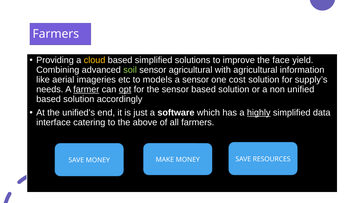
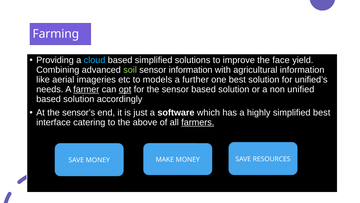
Farmers: Farmers -> Farming (56, 34)
cloud colour: yellow -> light blue (95, 60)
sensor agricultural: agricultural -> information (191, 70)
a sensor: sensor -> further (196, 79)
one cost: cost -> best (237, 79)
supply’s: supply’s -> unified’s (311, 79)
unified’s: unified’s -> sensor’s (79, 112)
highly underline: present -> none (259, 112)
simplified data: data -> best (322, 112)
farmers underline: none -> present (198, 122)
